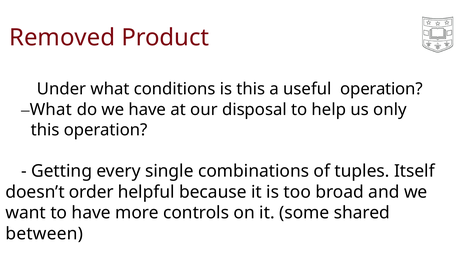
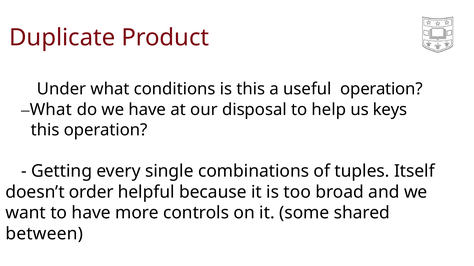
Removed: Removed -> Duplicate (62, 38)
only: only -> keys (390, 110)
